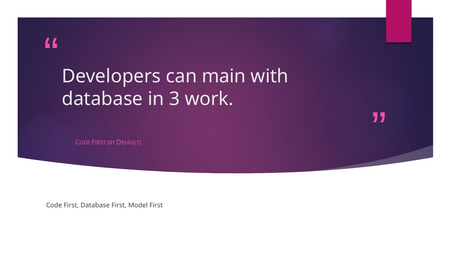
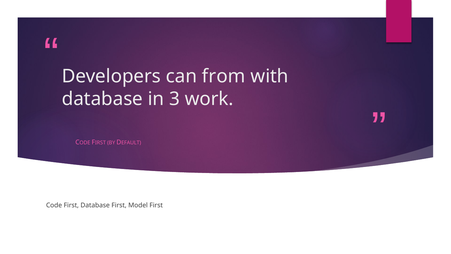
main: main -> from (224, 76)
